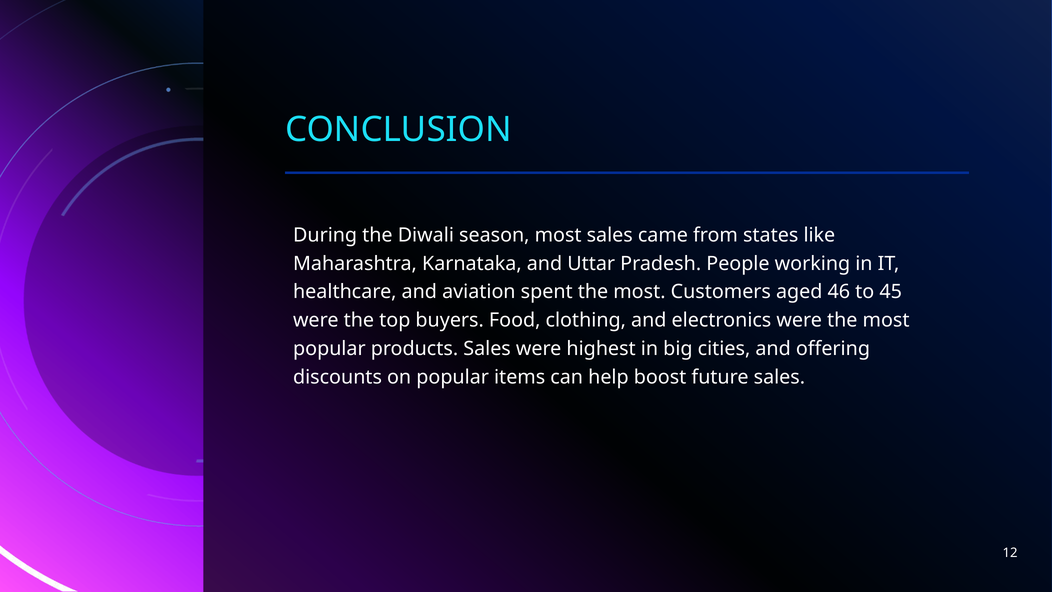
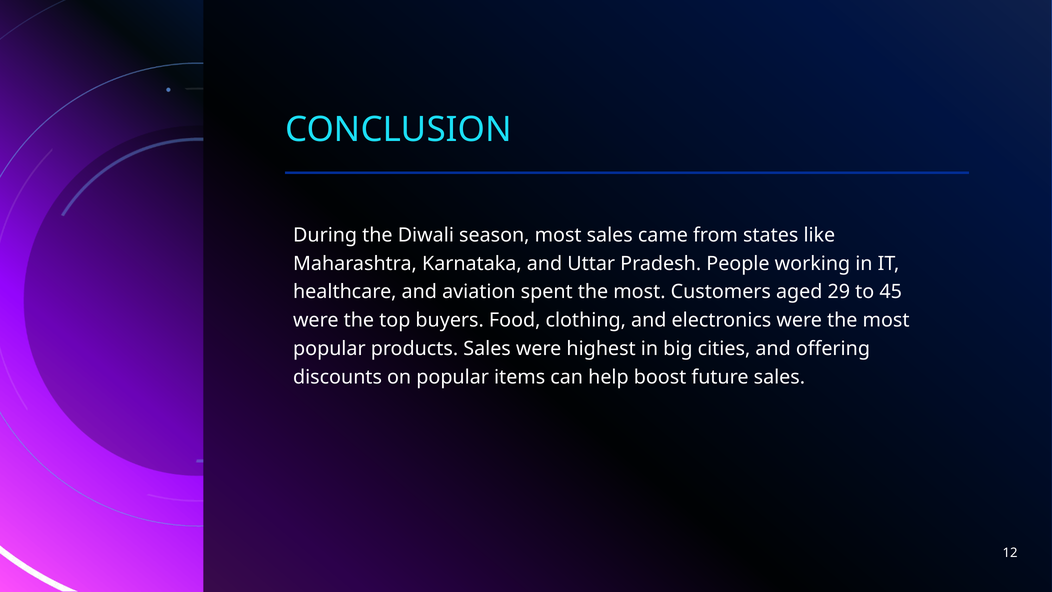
46: 46 -> 29 (839, 292)
